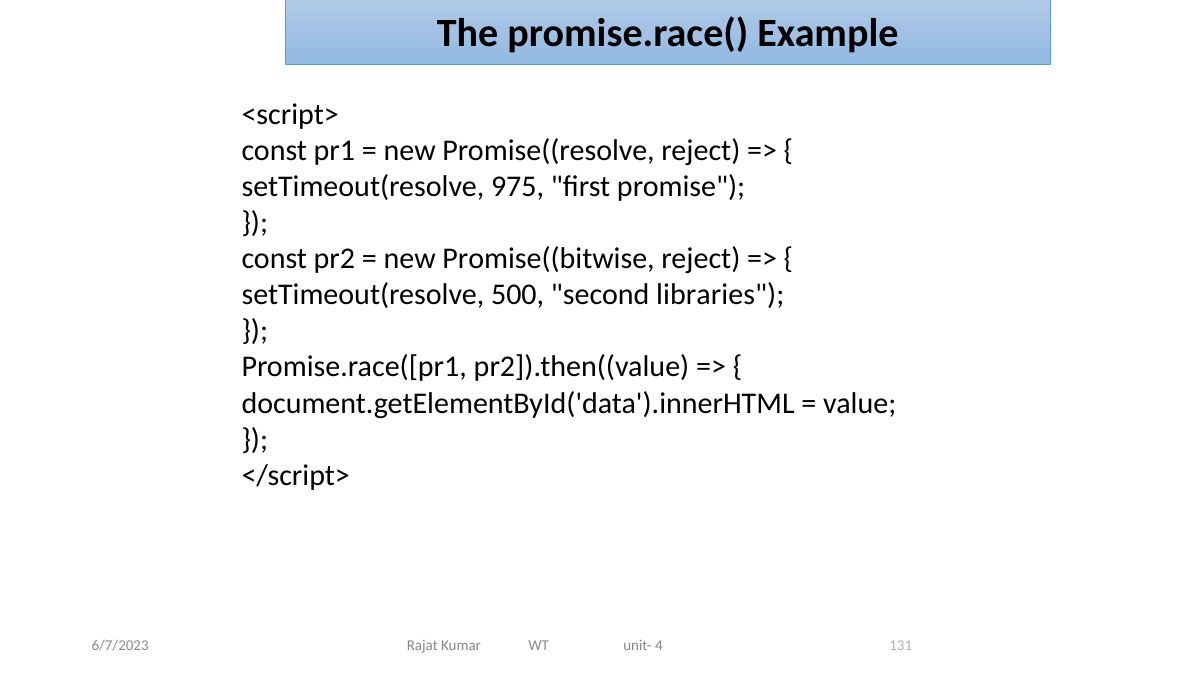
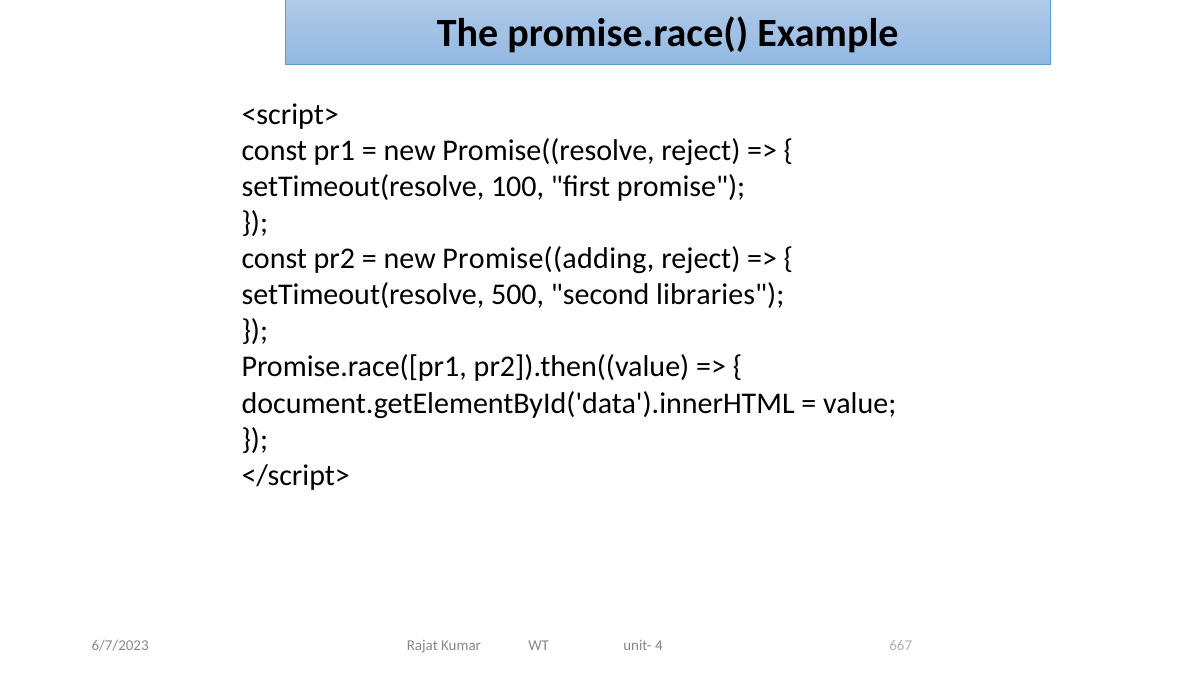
975: 975 -> 100 (518, 187)
Promise((bitwise: Promise((bitwise -> Promise((adding (548, 259)
131: 131 -> 667 (901, 645)
